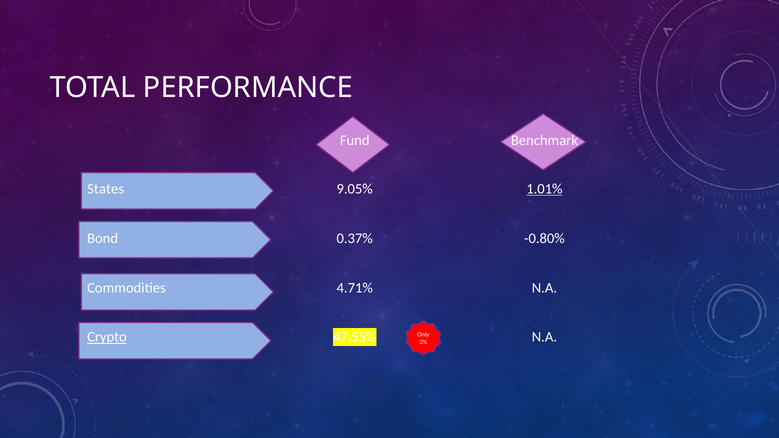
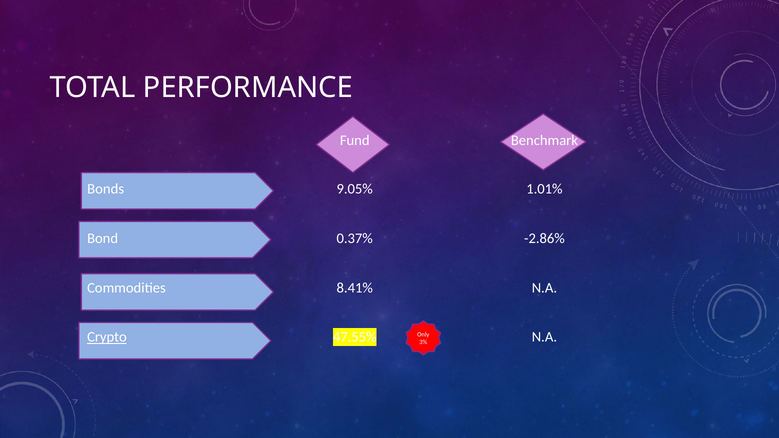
States: States -> Bonds (106, 189)
1.01% underline: present -> none (544, 189)
-0.80%: -0.80% -> -2.86% (544, 238)
4.71%: 4.71% -> 8.41% (355, 288)
